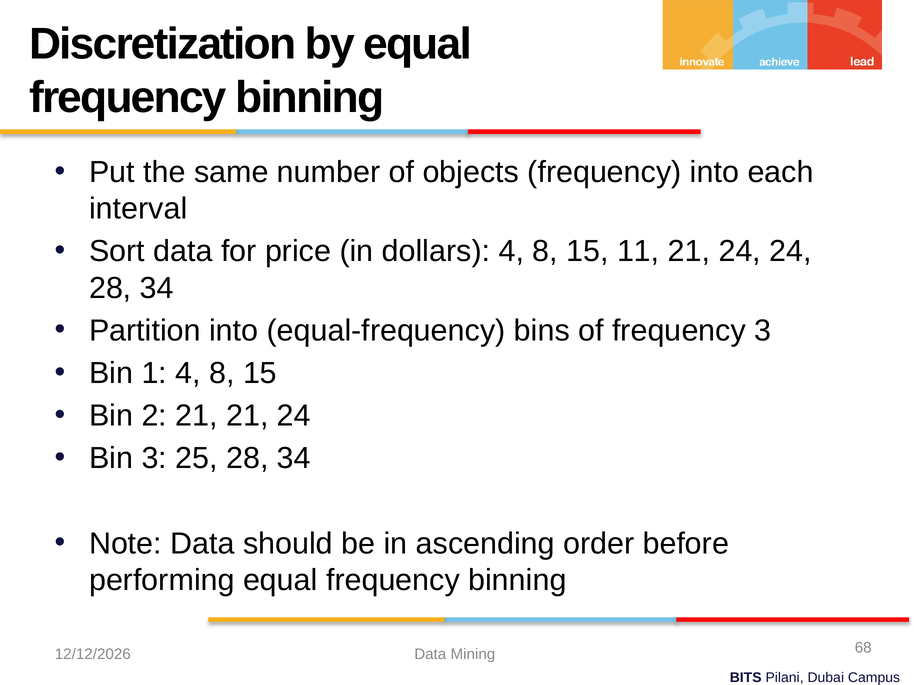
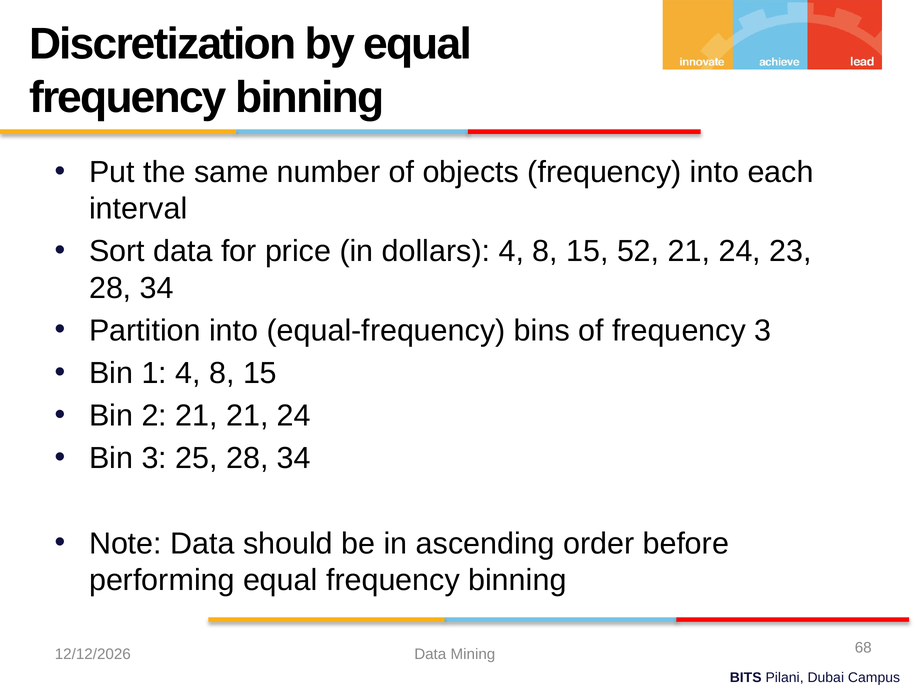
11: 11 -> 52 (638, 252)
24 24: 24 -> 23 (791, 252)
